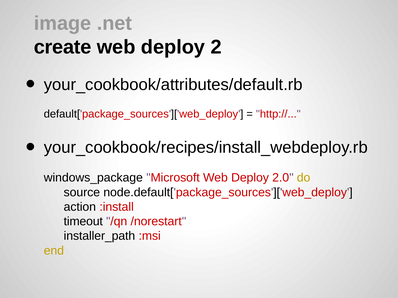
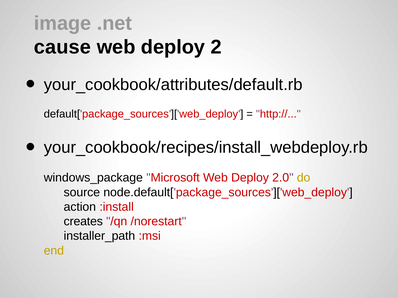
create: create -> cause (62, 47)
timeout: timeout -> creates (83, 222)
